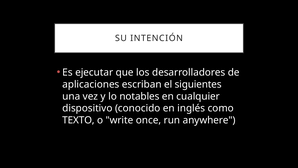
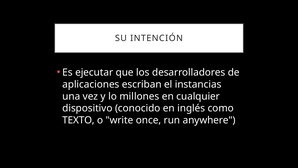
siguientes: siguientes -> instancias (198, 84)
notables: notables -> millones (139, 96)
